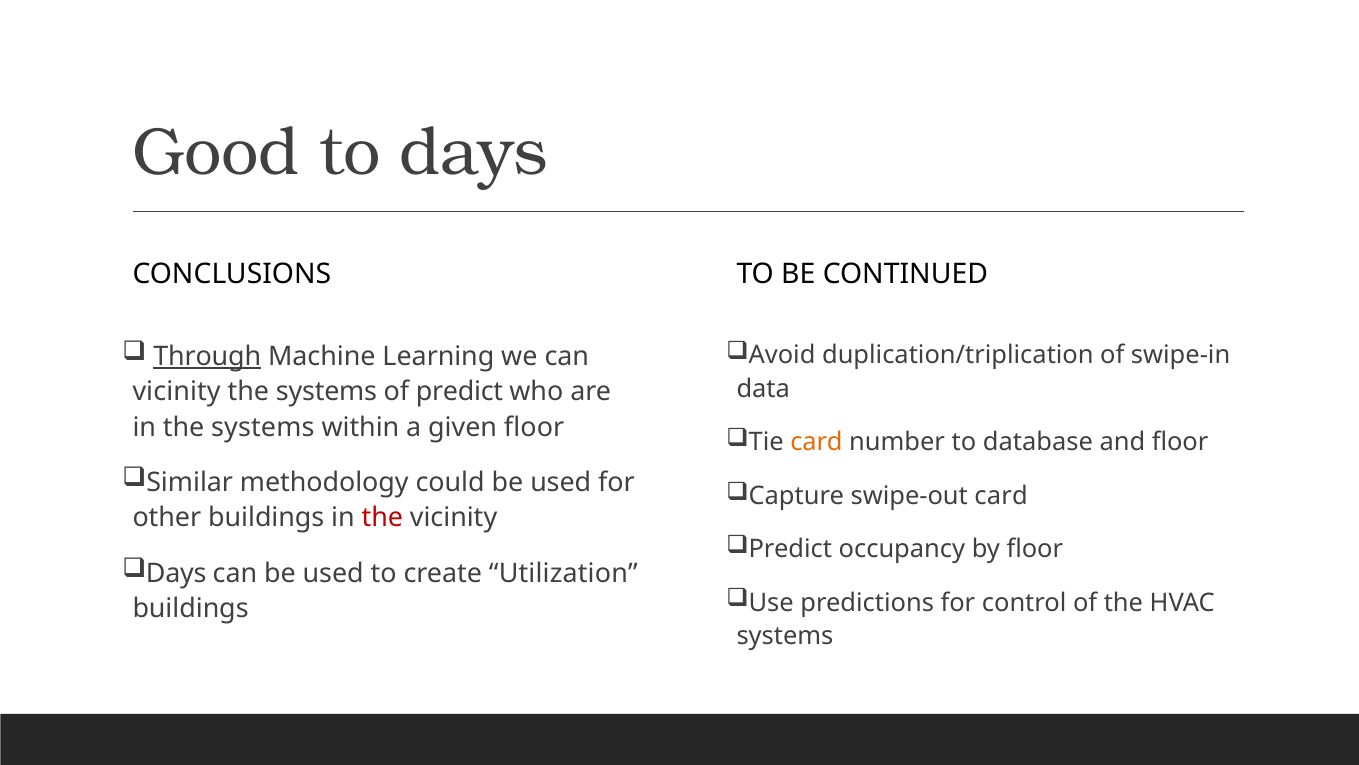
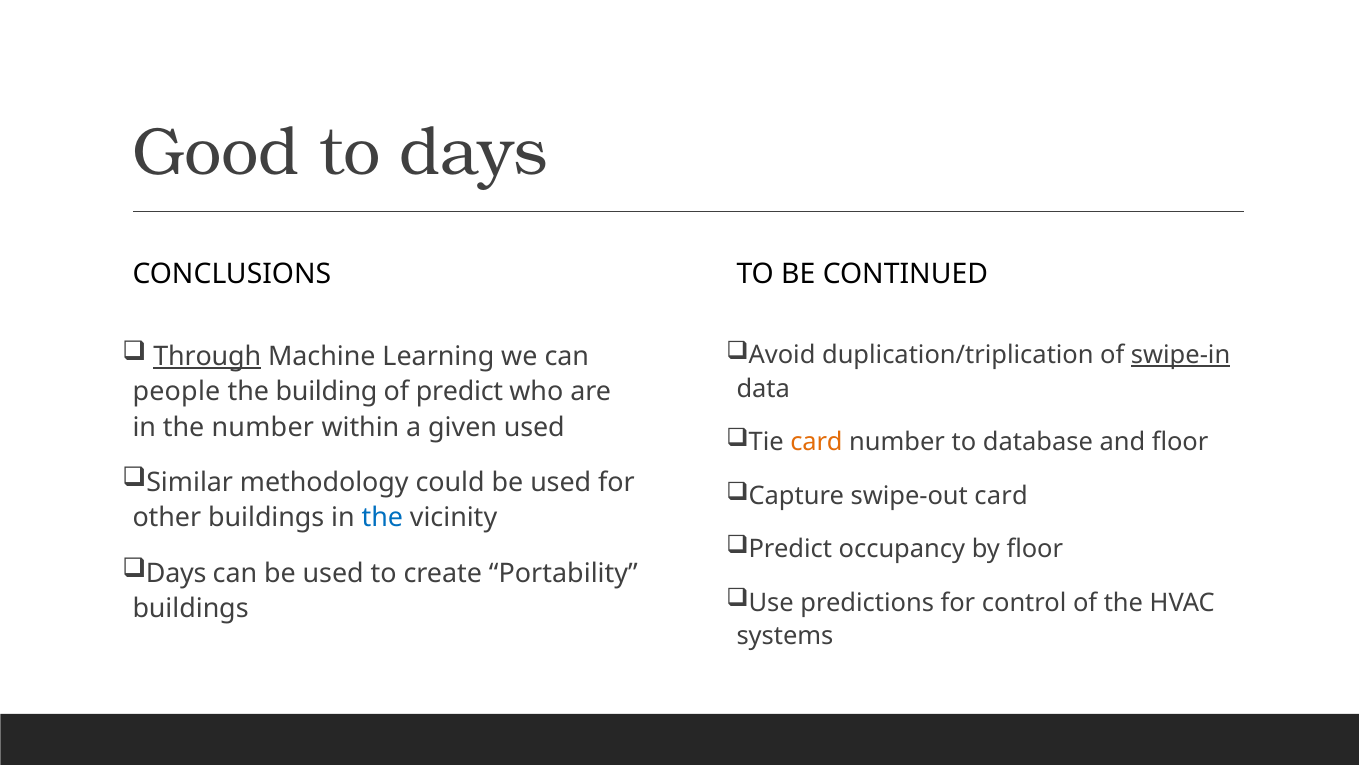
swipe-in underline: none -> present (1181, 355)
vicinity: vicinity -> people (176, 391)
systems: systems -> building (327, 391)
in the systems: systems -> number (263, 427)
given floor: floor -> used (534, 427)
the colour: red -> blue (382, 518)
Utilization: Utilization -> Portability (563, 573)
